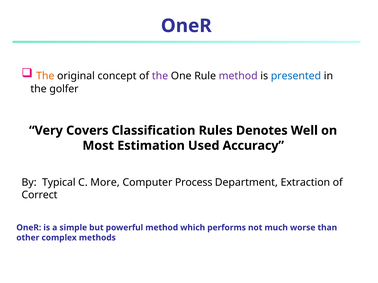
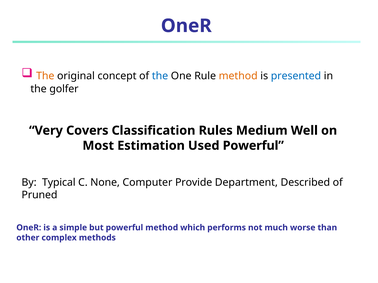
the colour: purple -> blue (160, 76)
method colour: purple -> orange (238, 76)
Denotes: Denotes -> Medium (262, 131)
Used Accuracy: Accuracy -> Powerful (253, 146)
More: More -> None (105, 183)
Process: Process -> Provide (194, 183)
Extraction: Extraction -> Described (305, 183)
Correct: Correct -> Pruned (39, 195)
